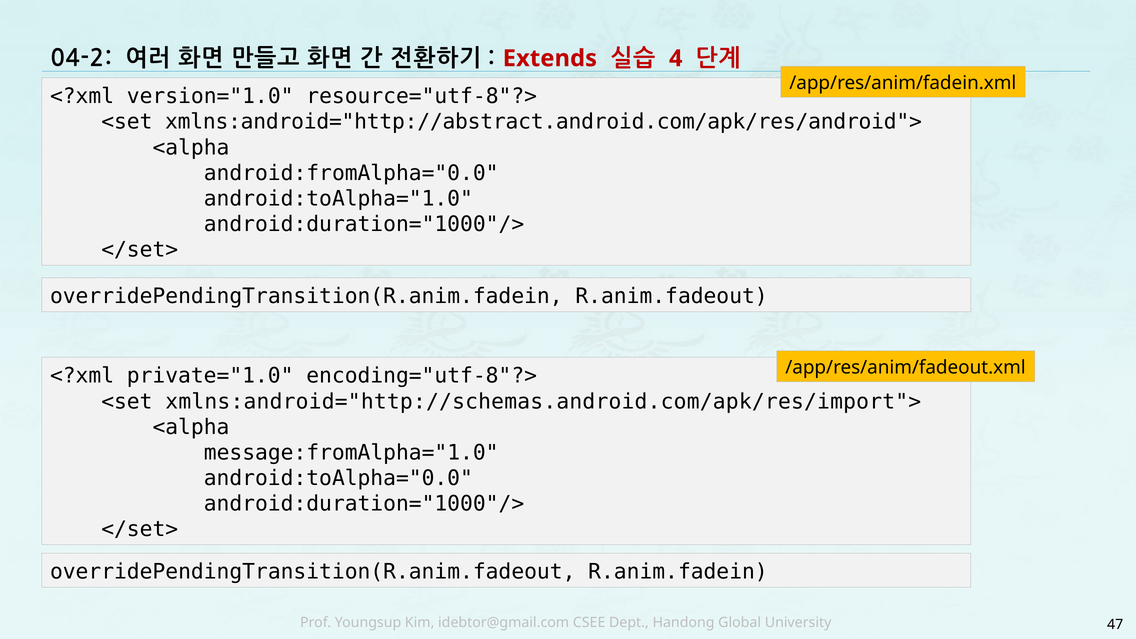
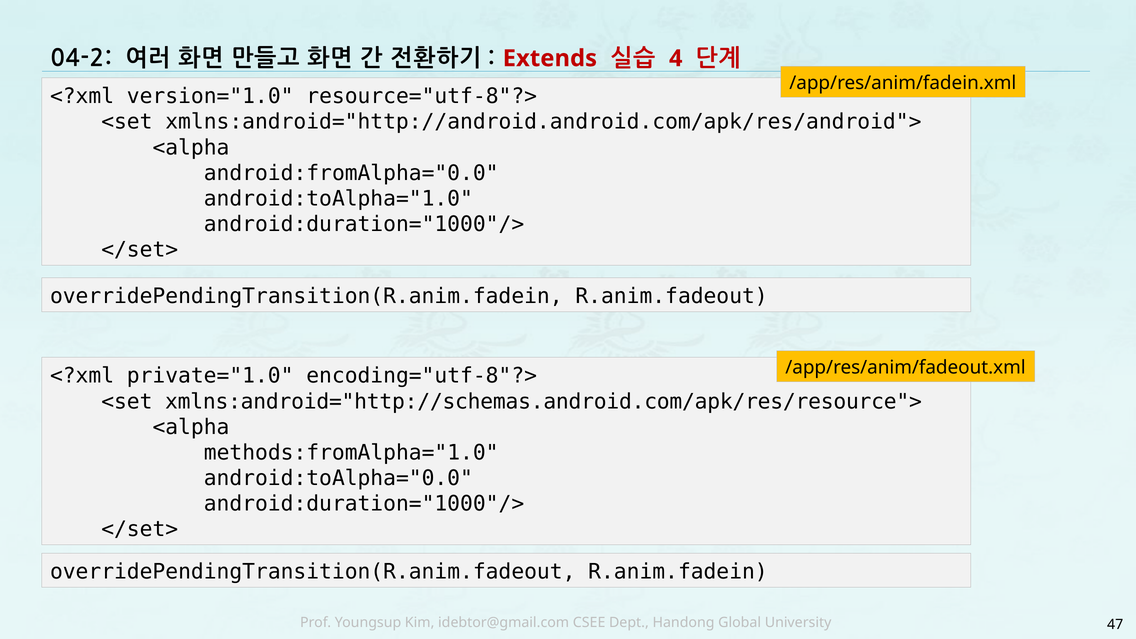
xmlns:android="http://abstract.android.com/apk/res/android">: xmlns:android="http://abstract.android.com/apk/res/android"> -> xmlns:android="http://android.android.com/apk/res/android"> (543, 122)
xmlns:android="http://schemas.android.com/apk/res/import">: xmlns:android="http://schemas.android.com/apk/res/import"> -> xmlns:android="http://schemas.android.com/apk/res/resource"> (543, 401)
message:fromAlpha="1.0: message:fromAlpha="1.0 -> methods:fromAlpha="1.0 (351, 453)
